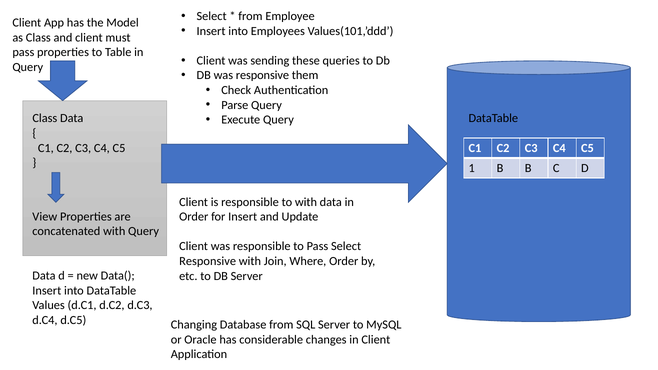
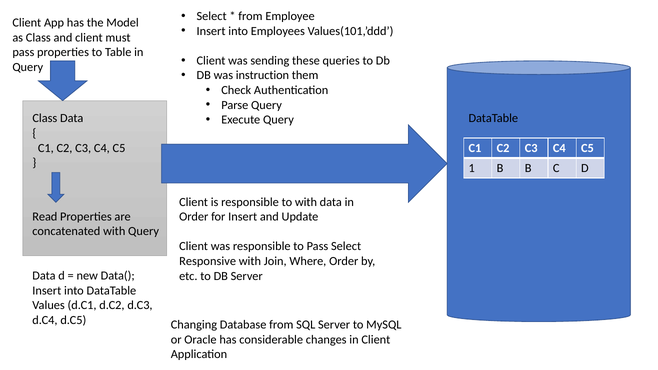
was responsive: responsive -> instruction (262, 75)
View: View -> Read (45, 217)
